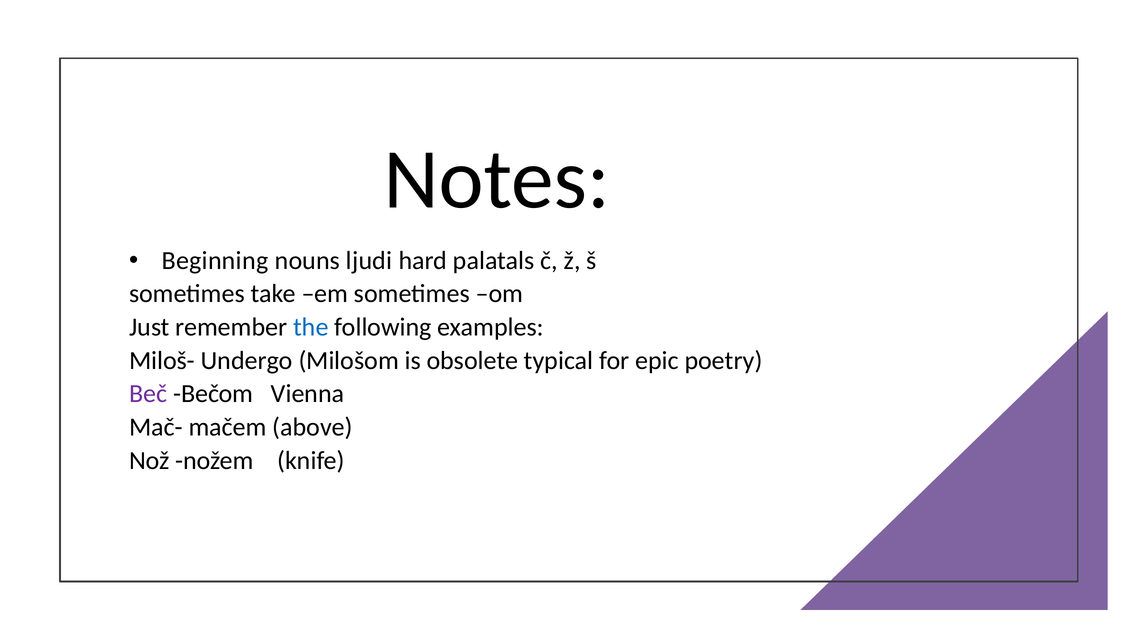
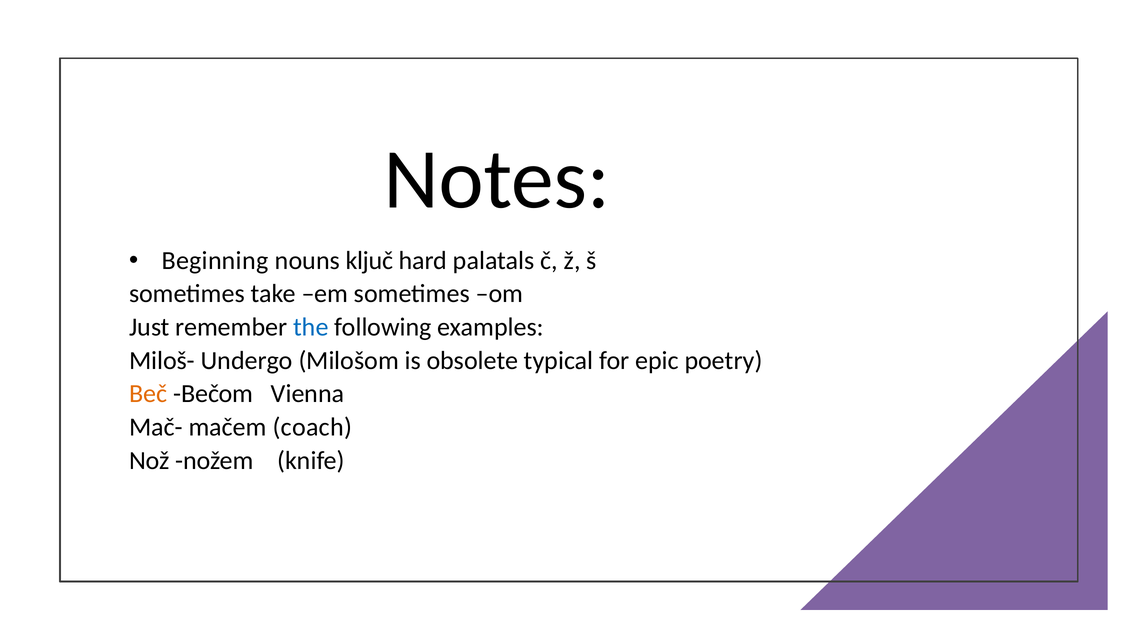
ljudi: ljudi -> ključ (369, 261)
Beč colour: purple -> orange (148, 394)
above: above -> coach (312, 427)
